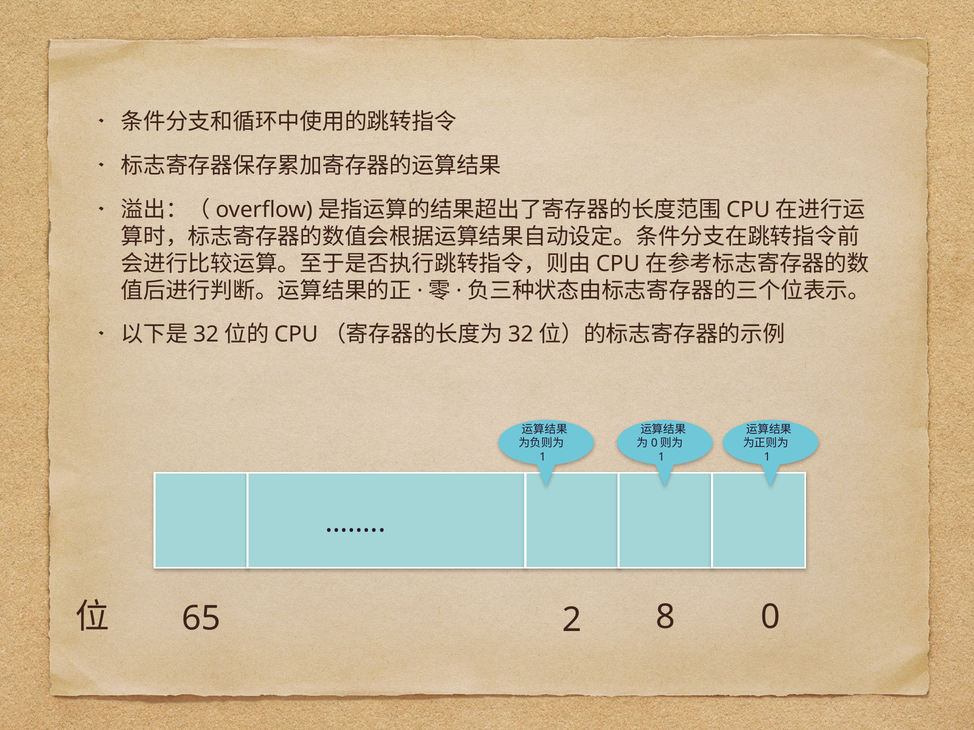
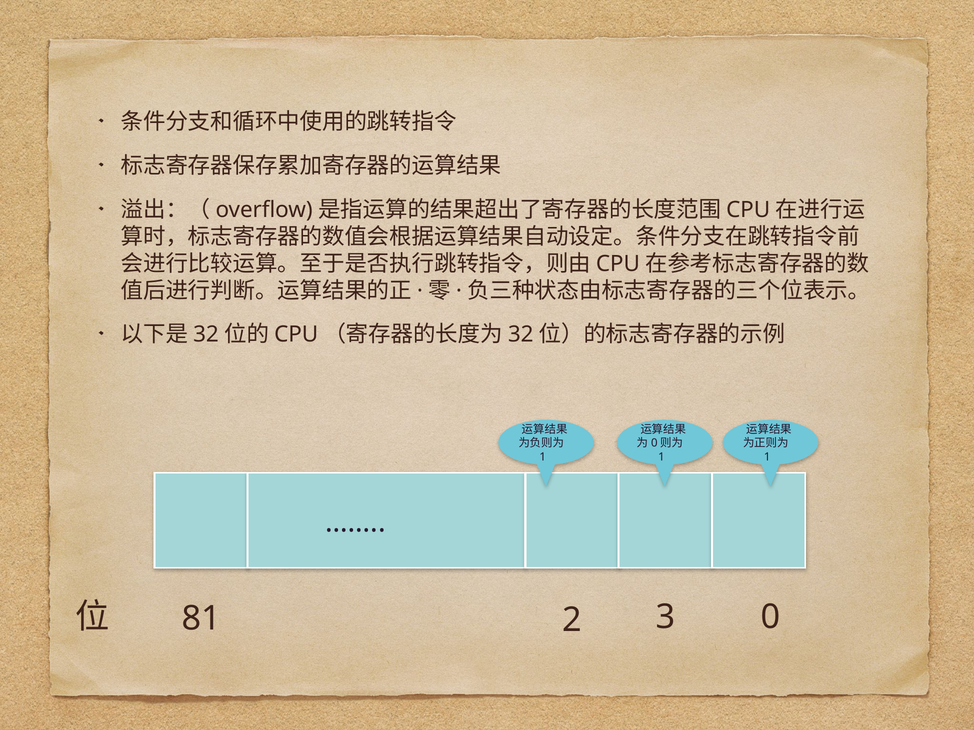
65: 65 -> 81 (201, 619)
8: 8 -> 3 (665, 617)
